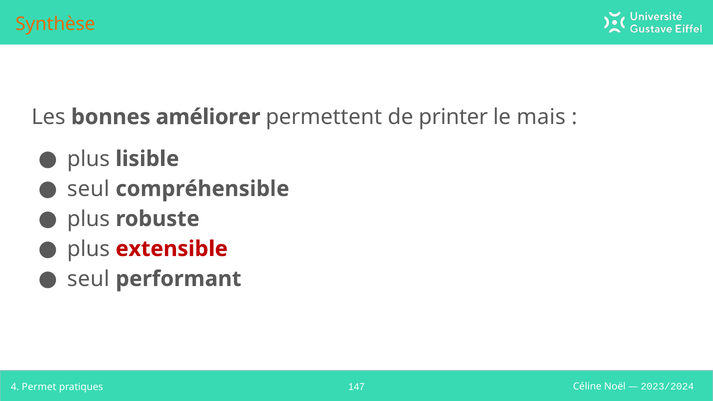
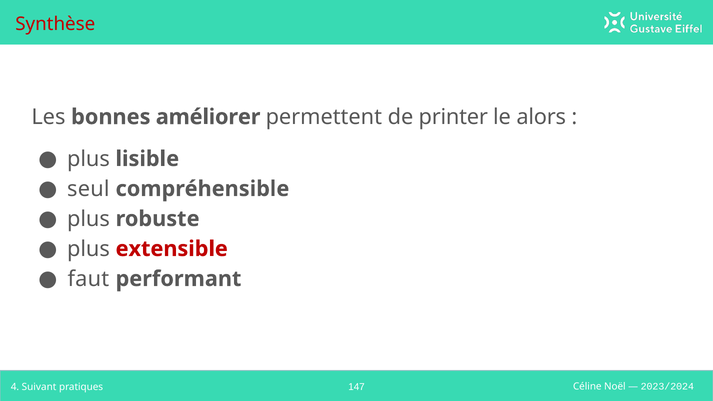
Synthèse colour: orange -> red (55, 24)
mais: mais -> alors (541, 117)
seul: seul -> faut (88, 279)
Permet: Permet -> Suivant (39, 387)
